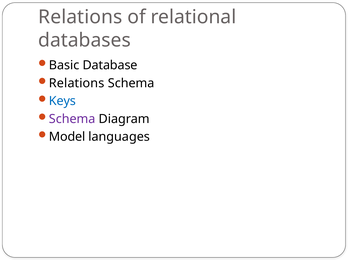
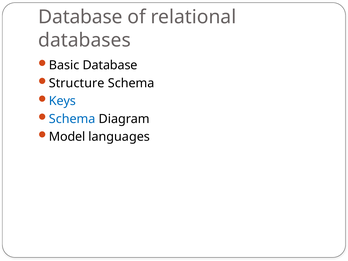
Relations: Relations -> Database (80, 17)
Relations: Relations -> Structure (77, 83)
Schema colour: purple -> blue (72, 119)
